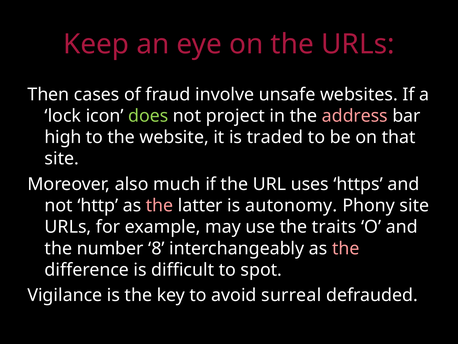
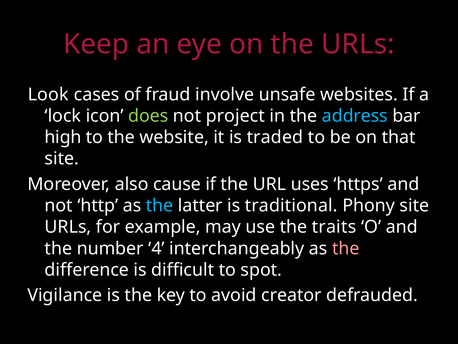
Then: Then -> Look (48, 94)
address colour: pink -> light blue (355, 116)
much: much -> cause (177, 184)
the colour: pink -> light blue (160, 205)
autonomy: autonomy -> traditional (291, 205)
8: 8 -> 4 (156, 248)
surreal: surreal -> creator (291, 295)
